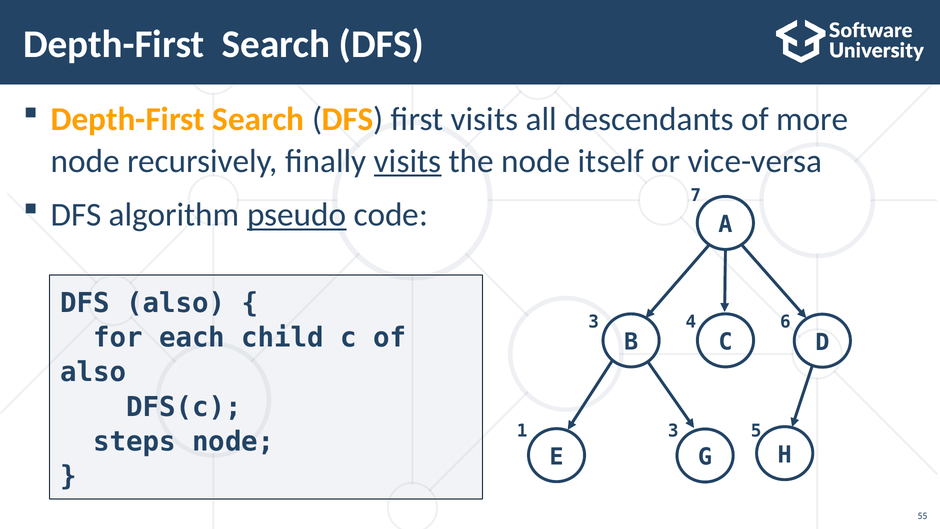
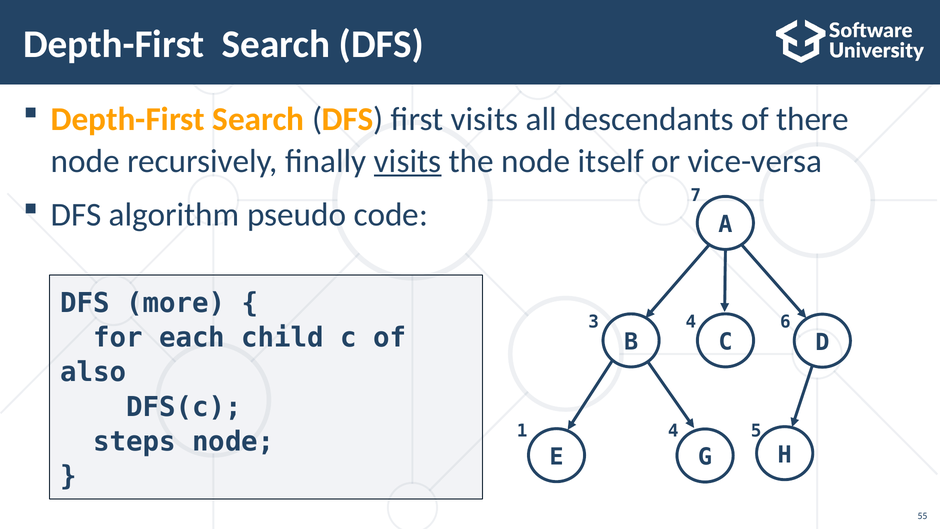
more: more -> there (813, 119)
pseudo underline: present -> none (297, 215)
DFS also: also -> more (176, 303)
1 3: 3 -> 4 (673, 431)
